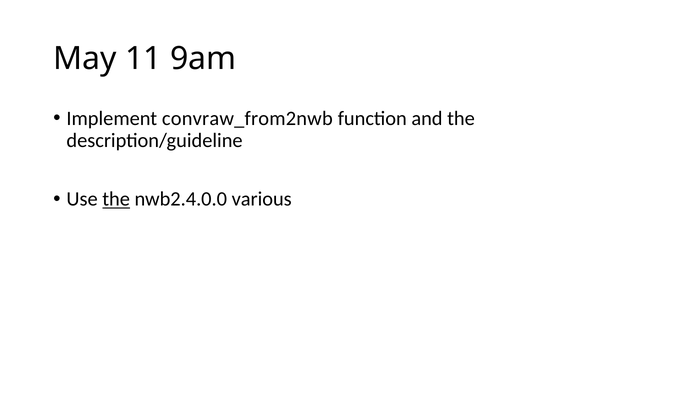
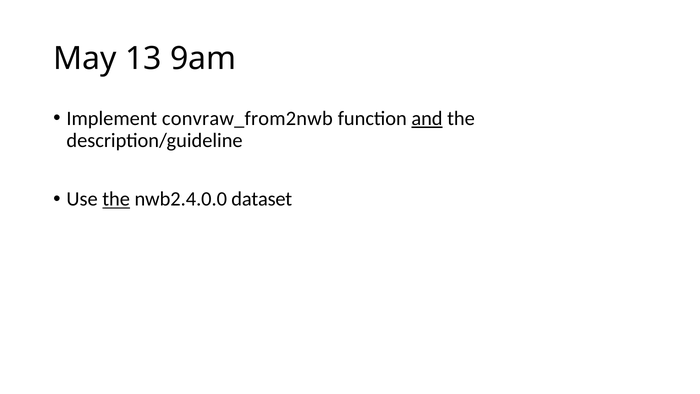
11: 11 -> 13 (143, 59)
and underline: none -> present (427, 118)
various: various -> dataset (262, 199)
